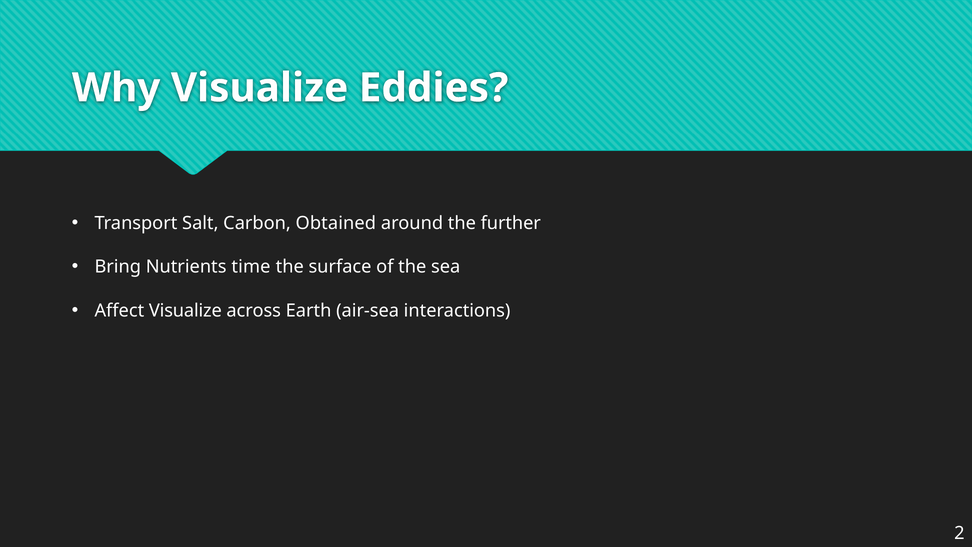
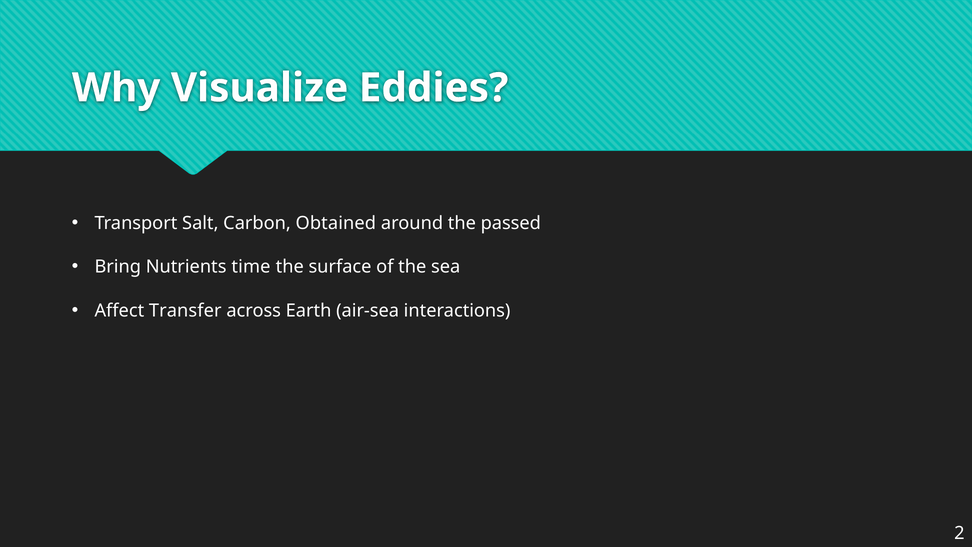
further: further -> passed (511, 223)
Affect Visualize: Visualize -> Transfer (185, 311)
